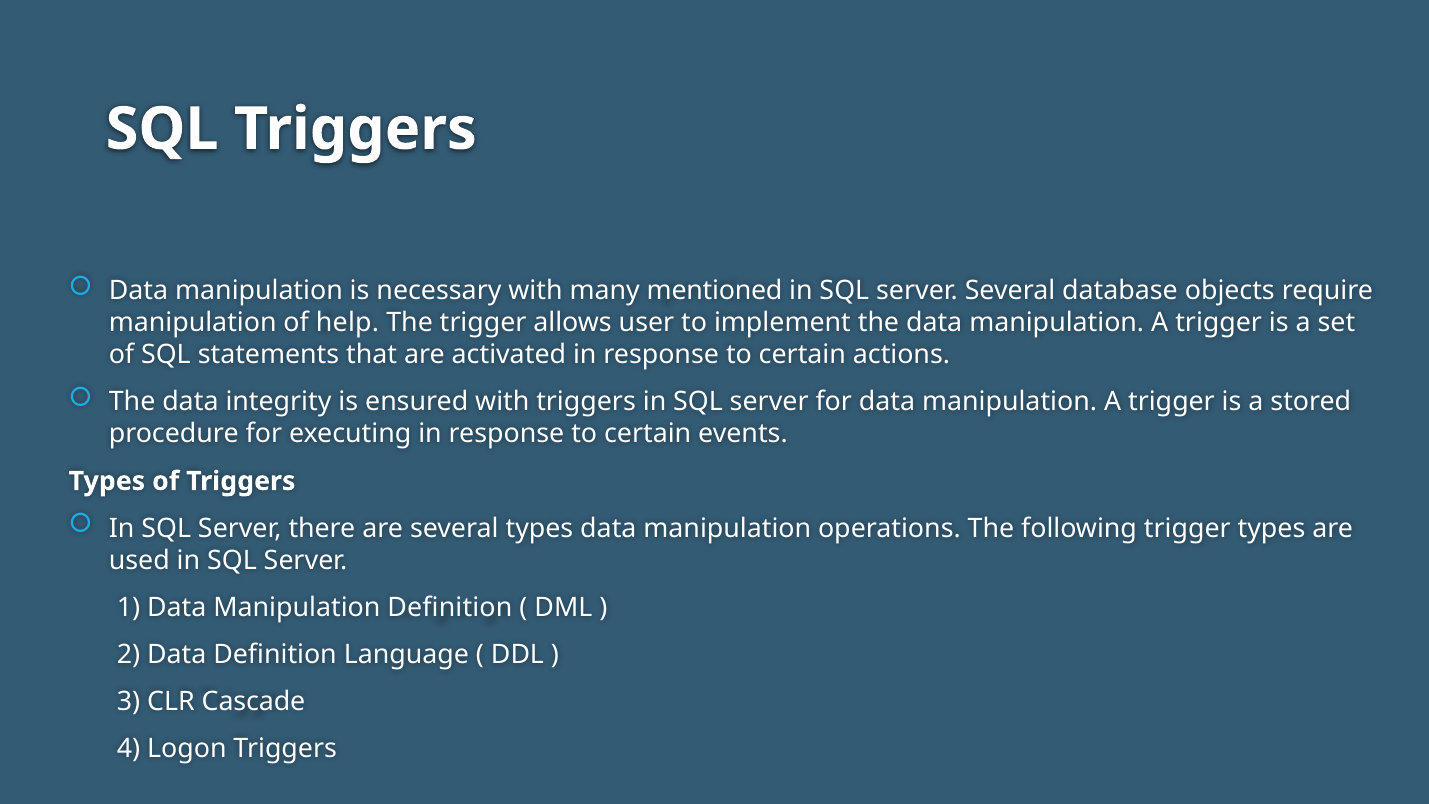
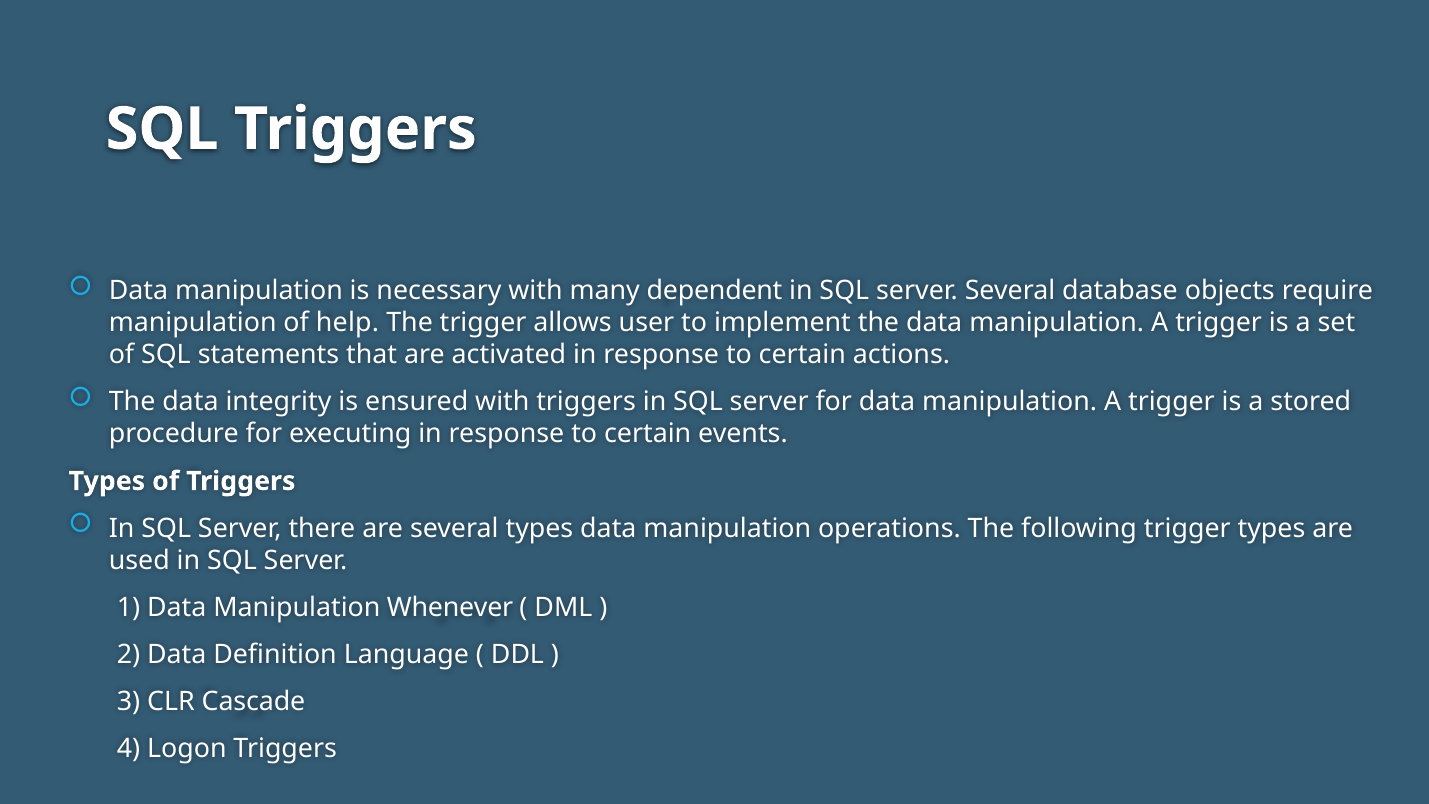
mentioned: mentioned -> dependent (715, 291)
Manipulation Definition: Definition -> Whenever (450, 607)
